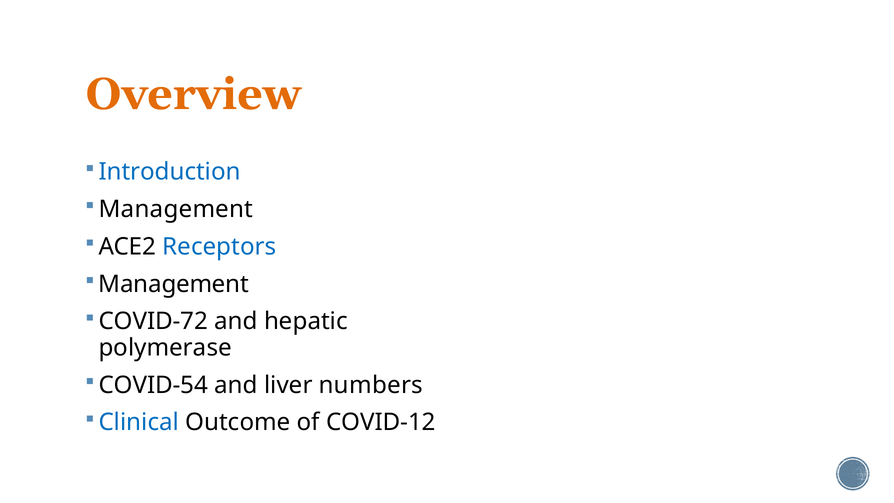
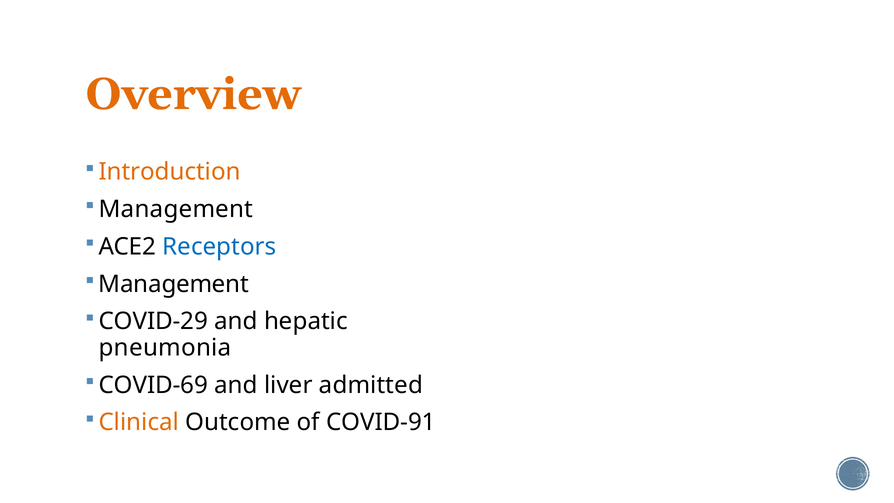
Introduction colour: blue -> orange (170, 172)
COVID-72: COVID-72 -> COVID-29 (153, 321)
polymerase: polymerase -> pneumonia (165, 348)
COVID-54: COVID-54 -> COVID-69 (153, 385)
numbers: numbers -> admitted (371, 385)
Clinical colour: blue -> orange (139, 422)
COVID-12: COVID-12 -> COVID-91 (381, 422)
